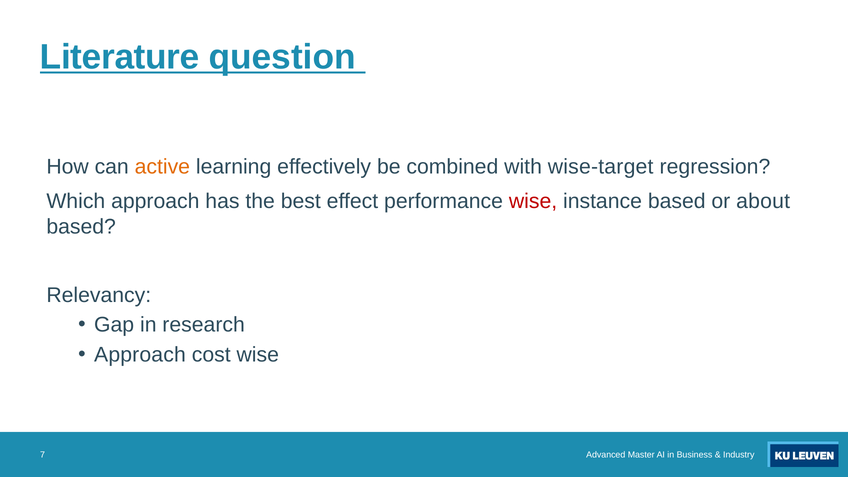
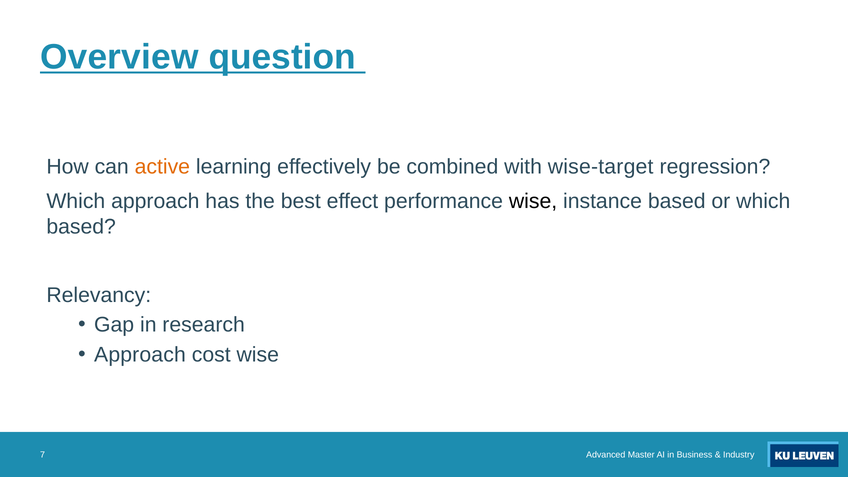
Literature: Literature -> Overview (119, 57)
wise colour: red -> black (533, 201)
or about: about -> which (763, 201)
